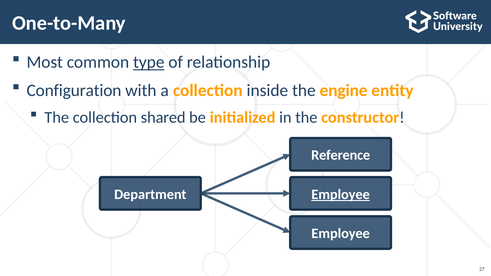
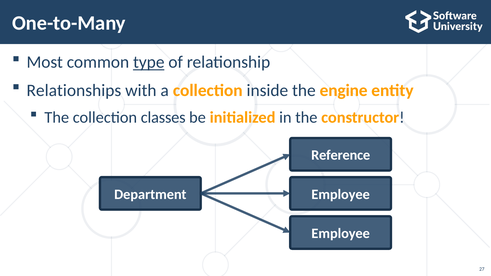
Configuration: Configuration -> Relationships (74, 90)
shared: shared -> classes (163, 118)
Employee underline: present -> none (341, 195)
